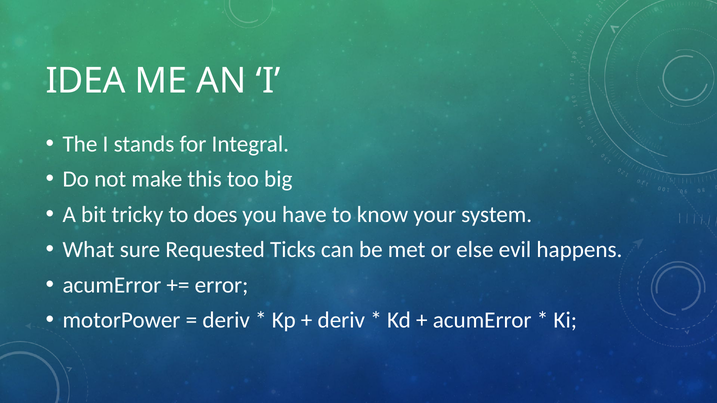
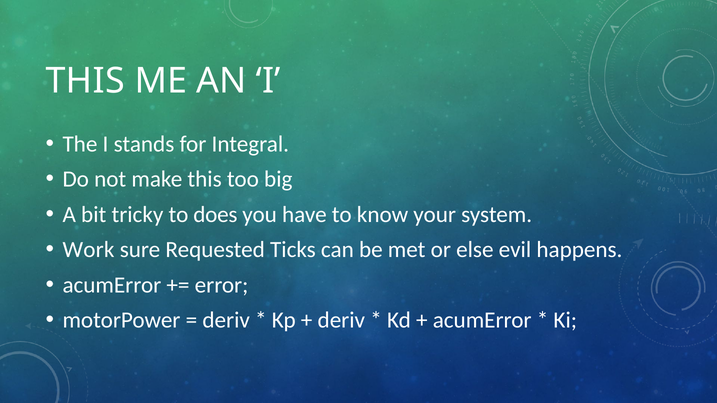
IDEA: IDEA -> THIS (85, 81)
What: What -> Work (88, 250)
